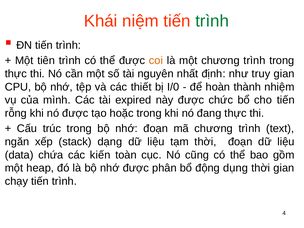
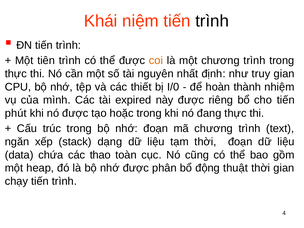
trình colour: green -> black (212, 21)
chức: chức -> riêng (221, 100)
rỗng: rỗng -> phút (16, 113)
kiến: kiến -> thao (100, 155)
dụng: dụng -> thuật (236, 168)
